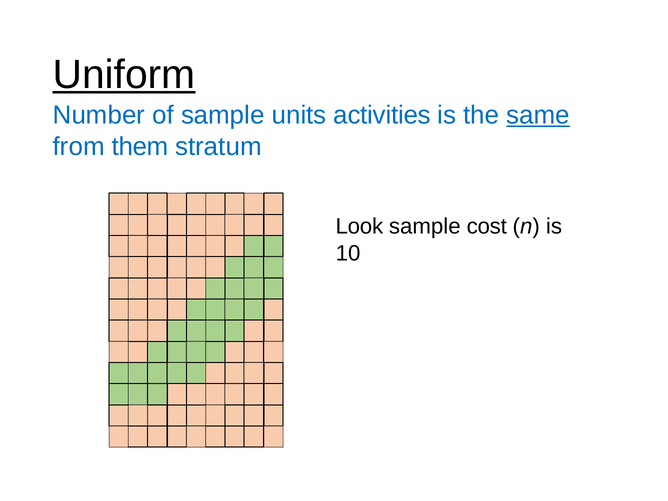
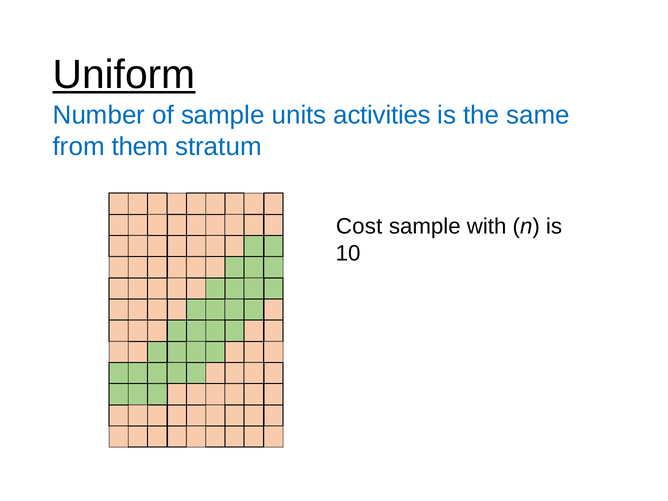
same underline: present -> none (538, 115)
Look: Look -> Cost (359, 227)
cost: cost -> with (487, 227)
